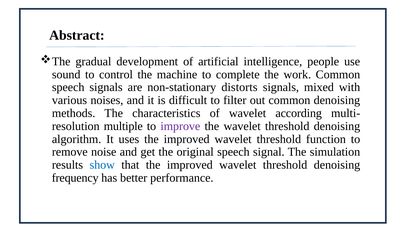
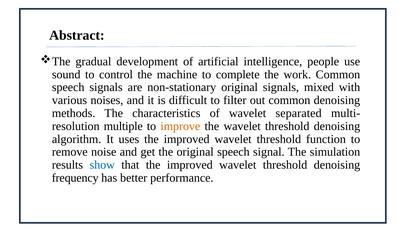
non-stationary distorts: distorts -> original (240, 87)
according: according -> separated (299, 113)
improve colour: purple -> orange (180, 126)
